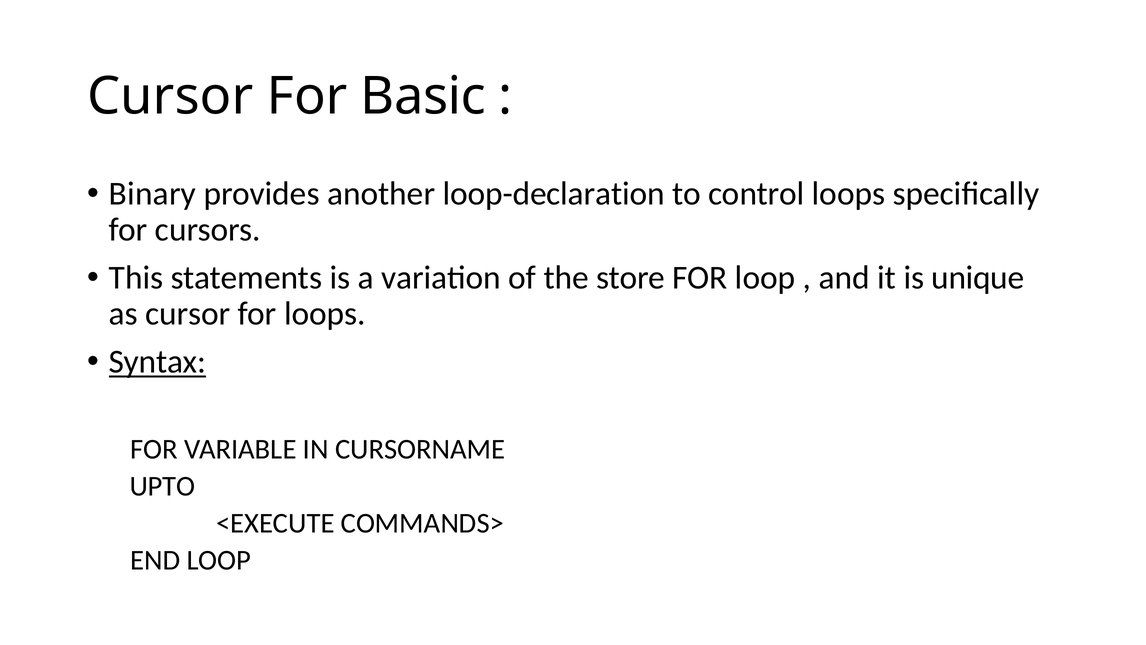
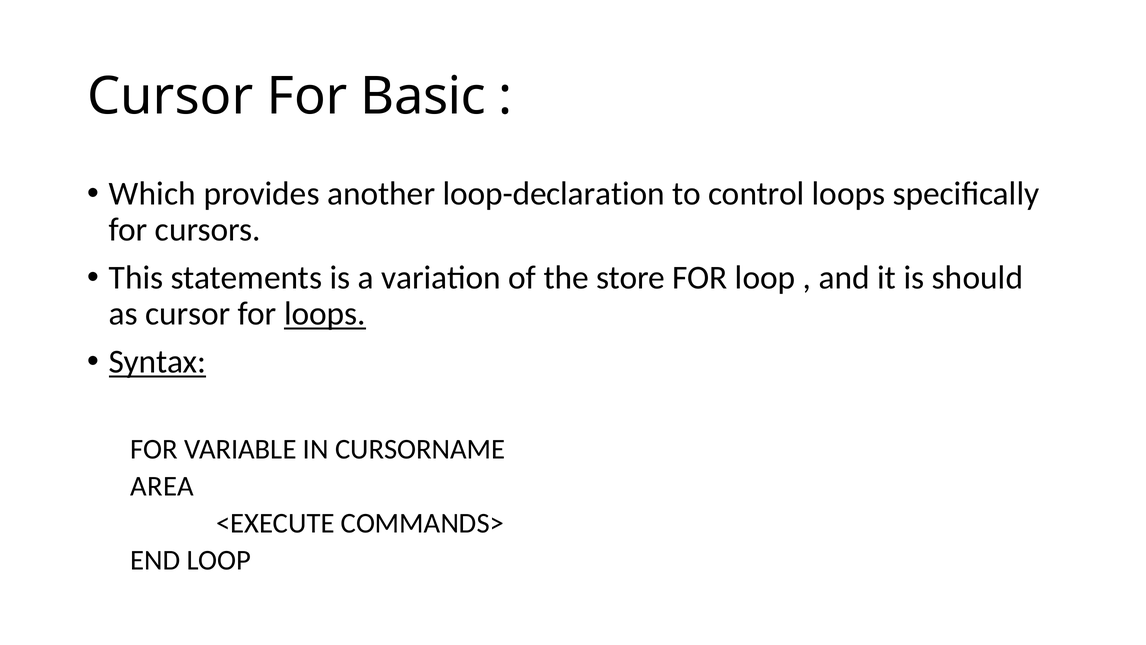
Binary: Binary -> Which (152, 194)
unique: unique -> should (978, 278)
loops underline: none -> present (325, 314)
UPTO: UPTO -> AREA (162, 486)
